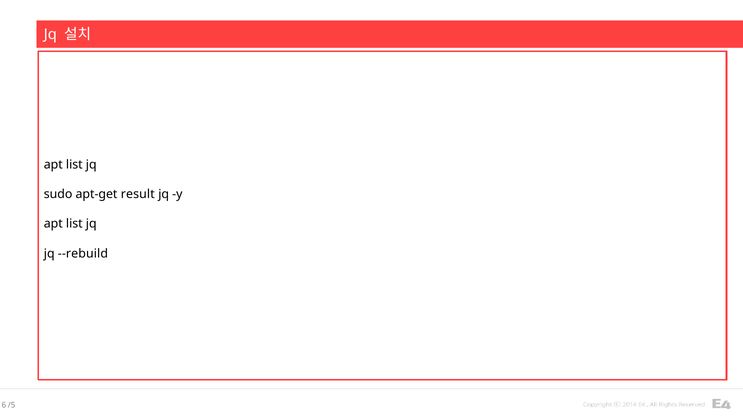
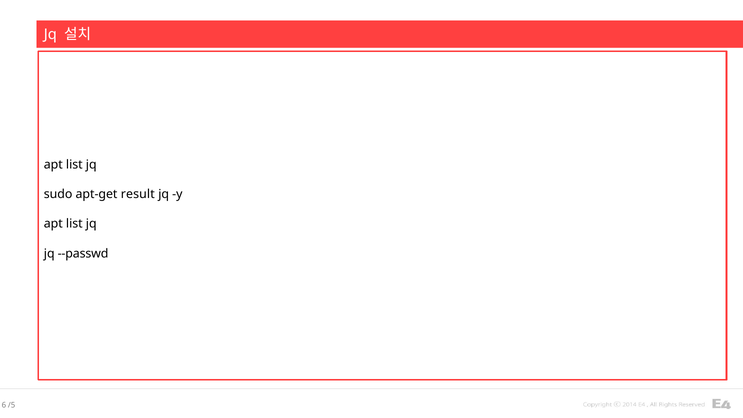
--rebuild: --rebuild -> --passwd (83, 253)
